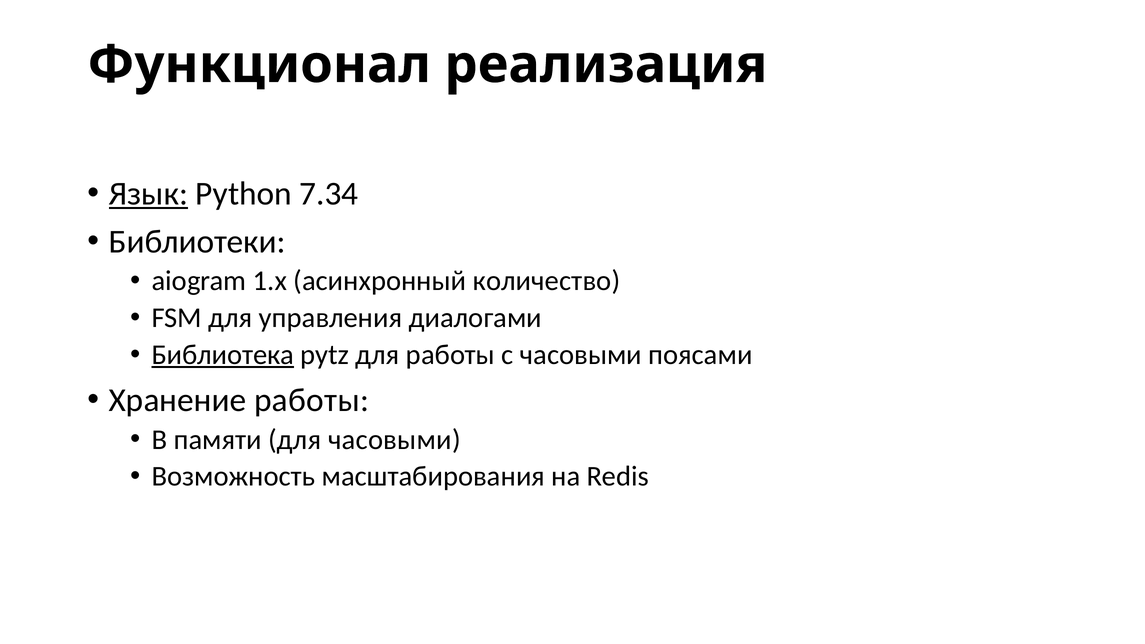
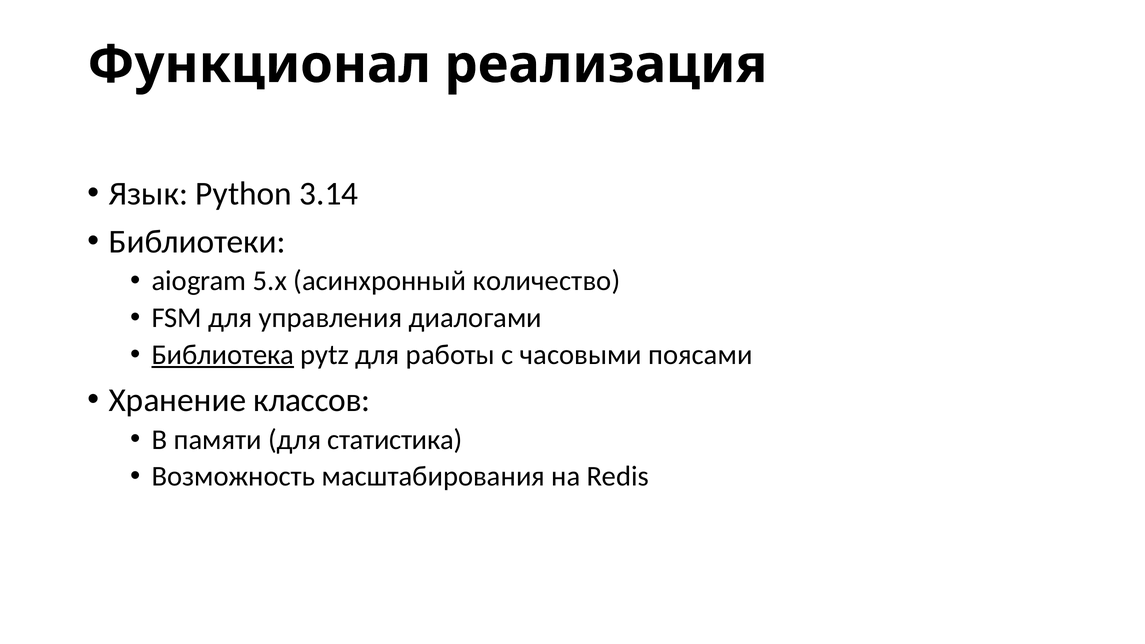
Язык underline: present -> none (148, 194)
7.34: 7.34 -> 3.14 (329, 194)
1.x: 1.x -> 5.x (270, 281)
Хранение работы: работы -> классов (312, 400)
для часовыми: часовыми -> статистика (395, 440)
